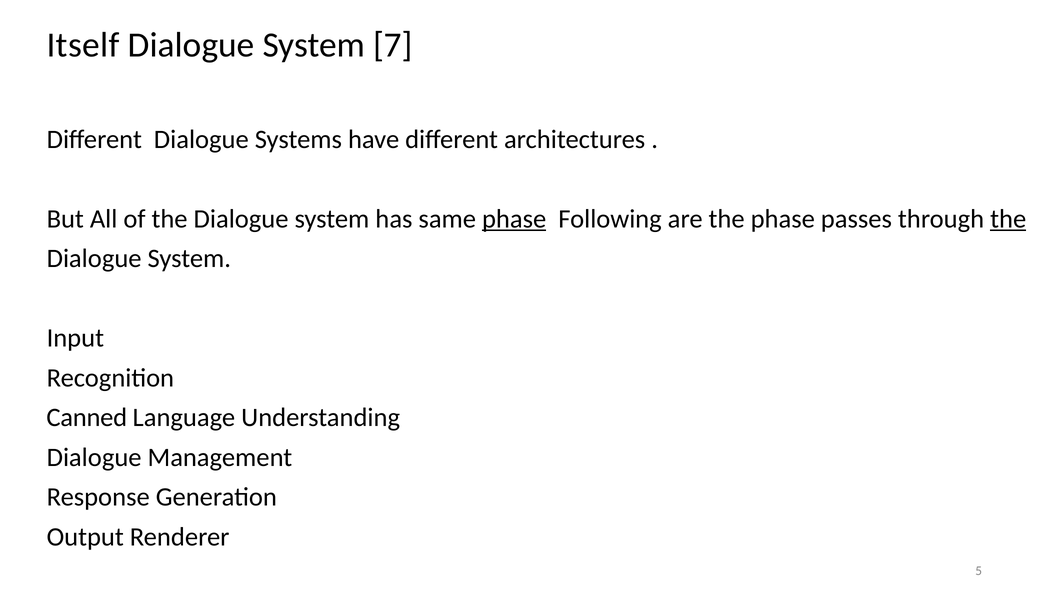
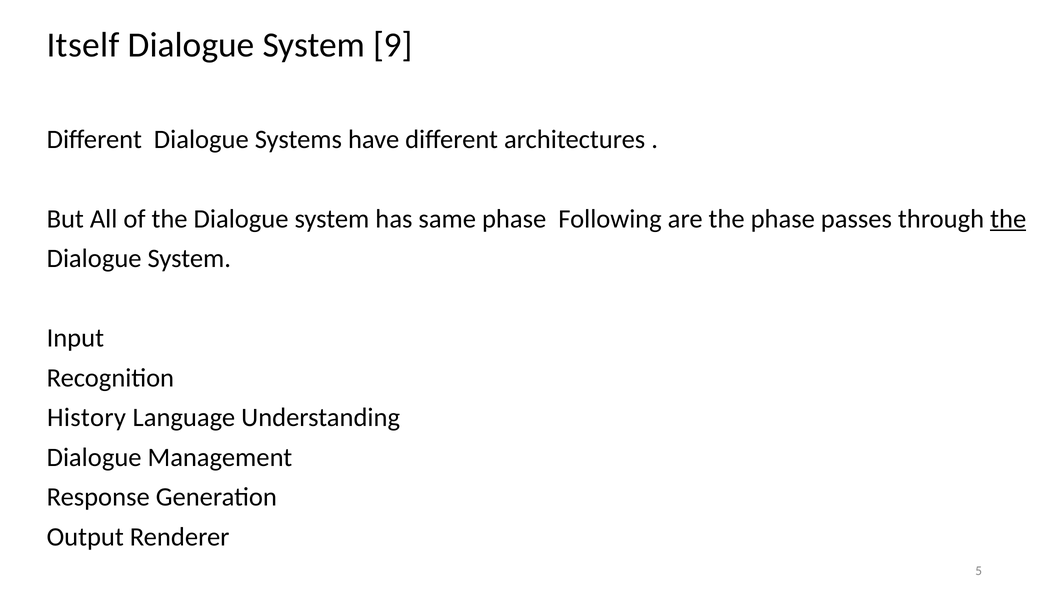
7: 7 -> 9 (393, 45)
phase underline: present -> none (514, 219)
Canned: Canned -> History (87, 418)
